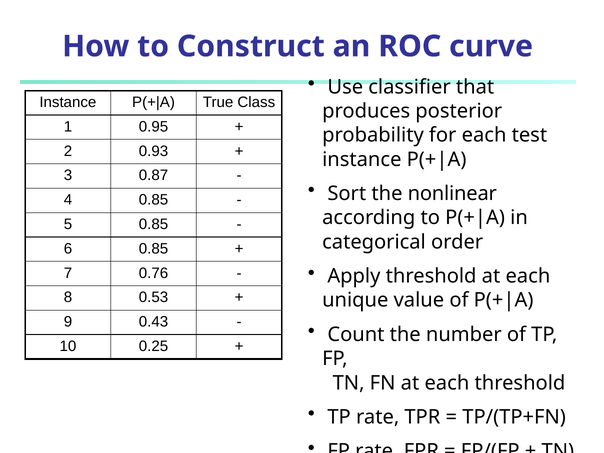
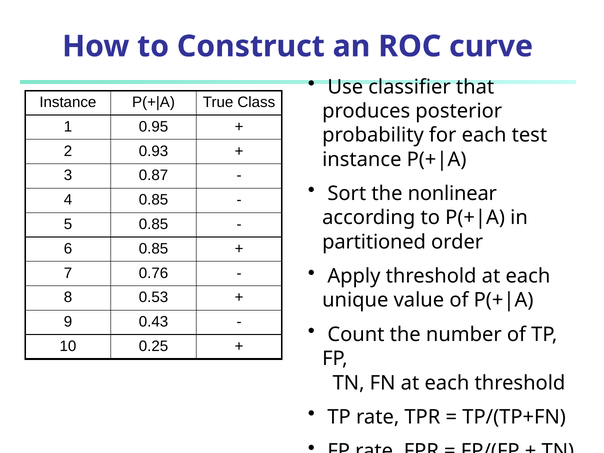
categorical: categorical -> partitioned (374, 242)
